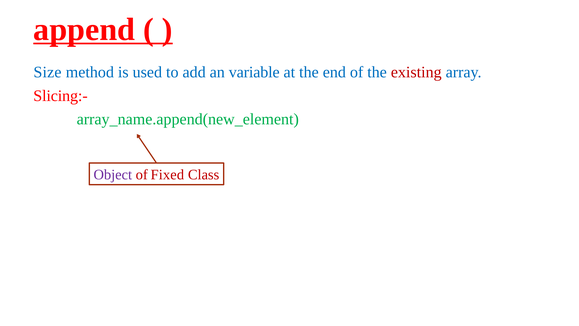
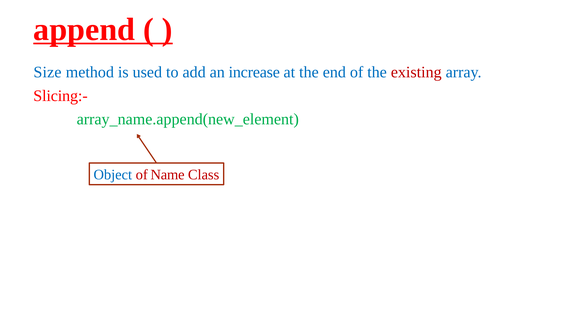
variable: variable -> increase (254, 72)
Object colour: purple -> blue (113, 175)
Fixed: Fixed -> Name (167, 175)
